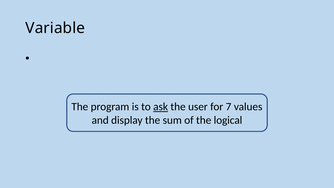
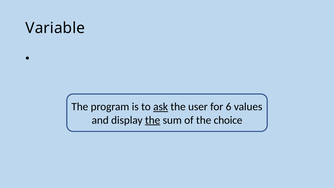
7: 7 -> 6 (229, 107)
the underline: none -> present (153, 120)
logical: logical -> choice (228, 120)
